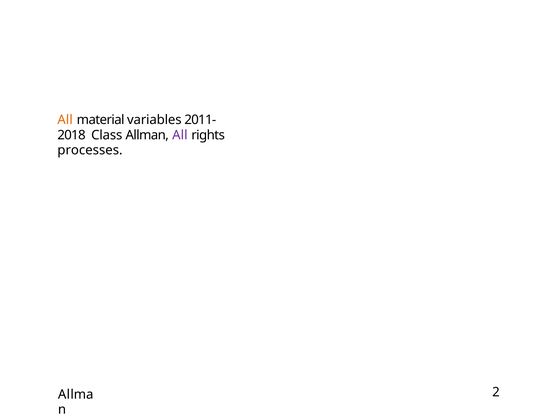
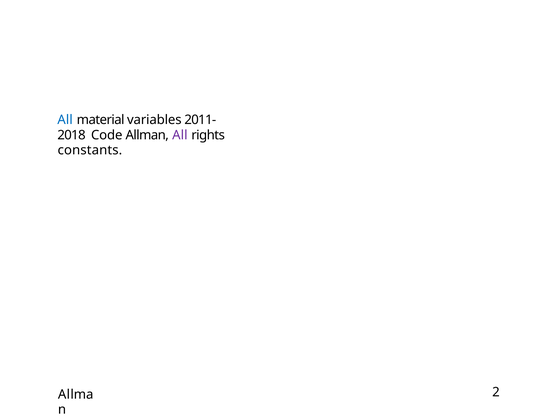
All colour: orange -> blue (65, 120)
Class: Class -> Code (107, 135)
processes: processes -> constants (90, 150)
